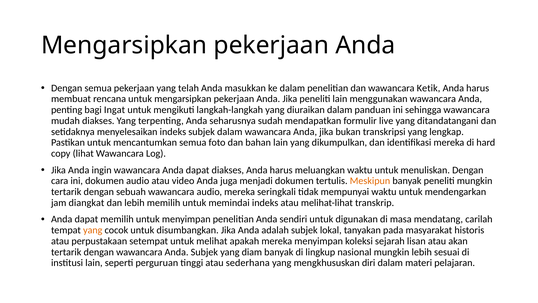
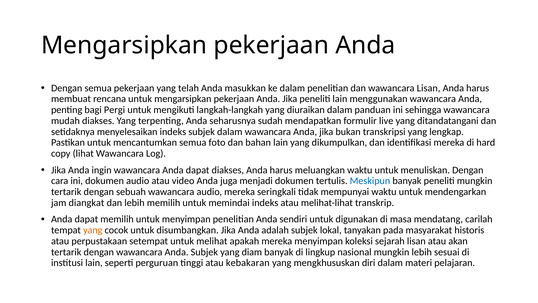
wawancara Ketik: Ketik -> Lisan (429, 88)
Ingat: Ingat -> Pergi (115, 110)
Meskipun colour: orange -> blue (370, 181)
sederhana: sederhana -> kebakaran (248, 263)
